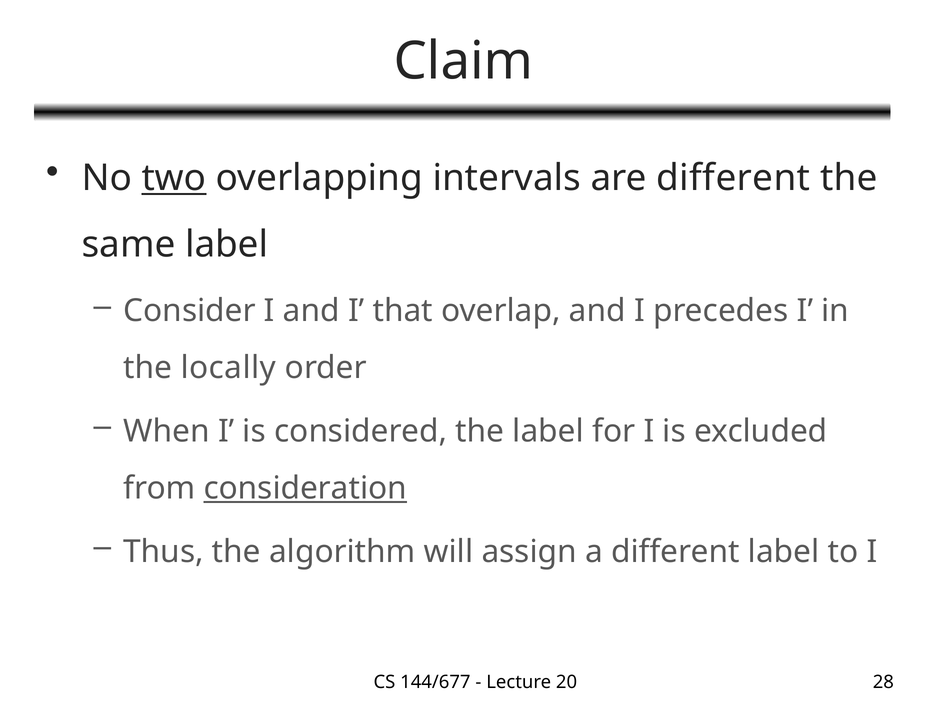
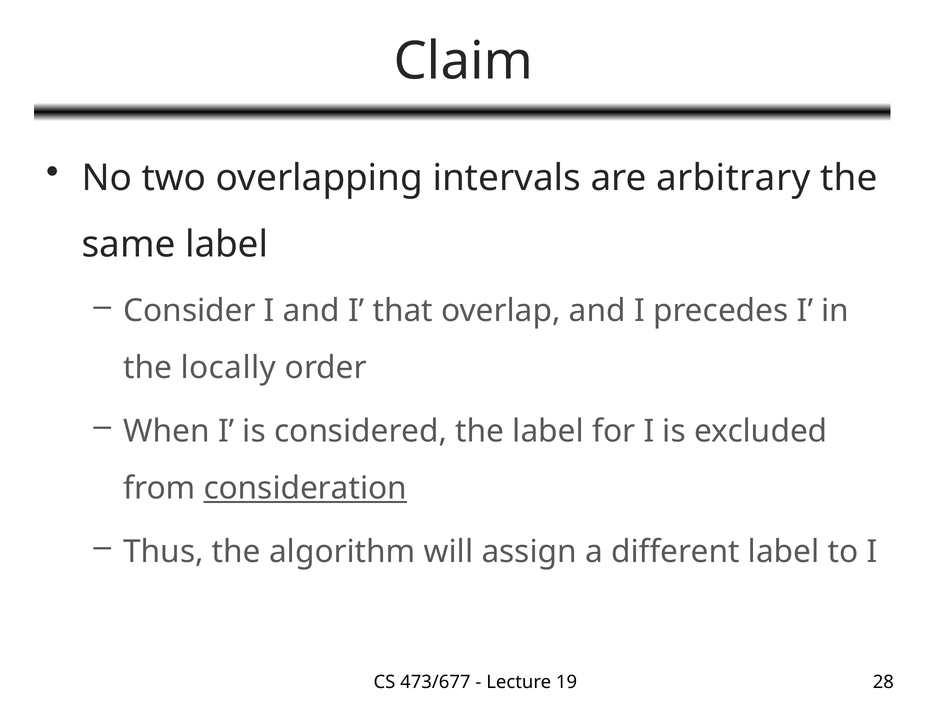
two underline: present -> none (174, 178)
are different: different -> arbitrary (733, 178)
144/677: 144/677 -> 473/677 (435, 683)
20: 20 -> 19 (567, 683)
